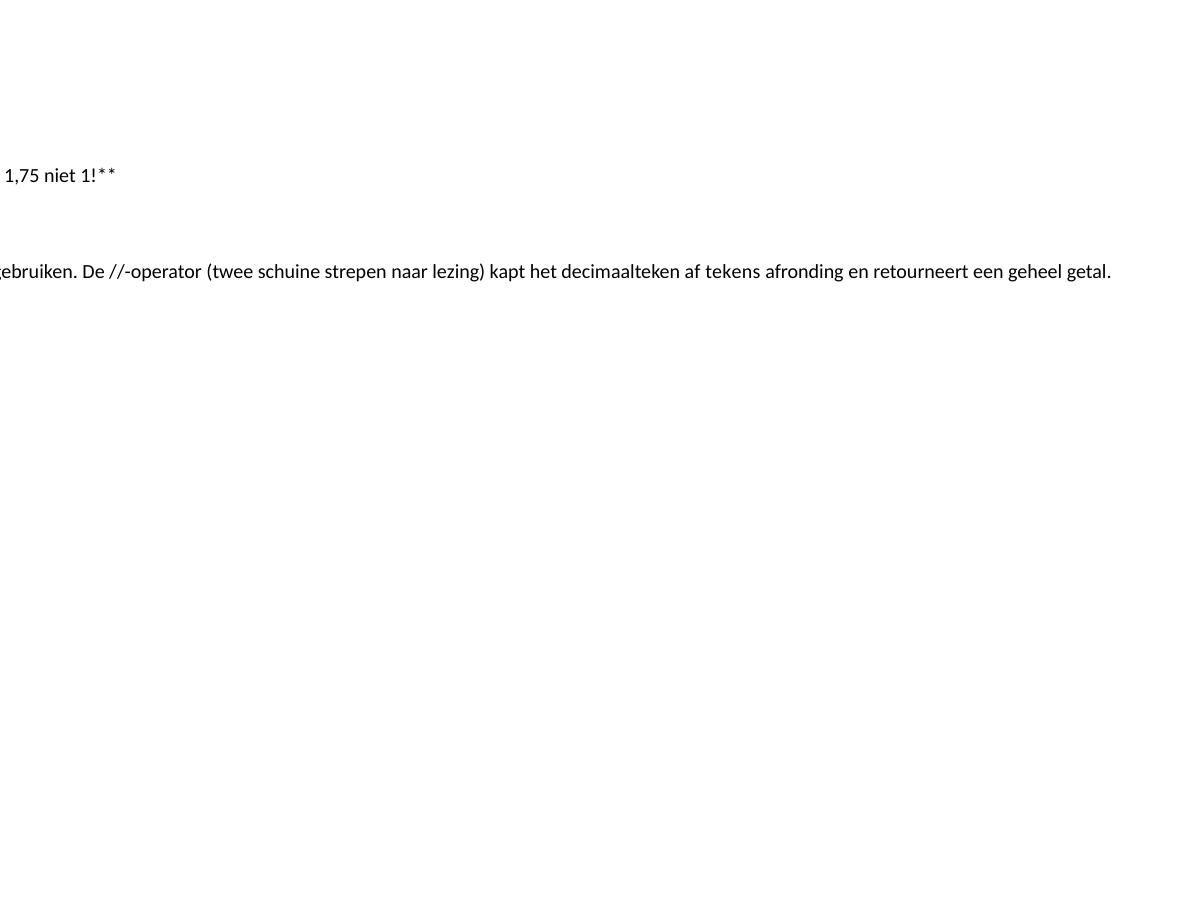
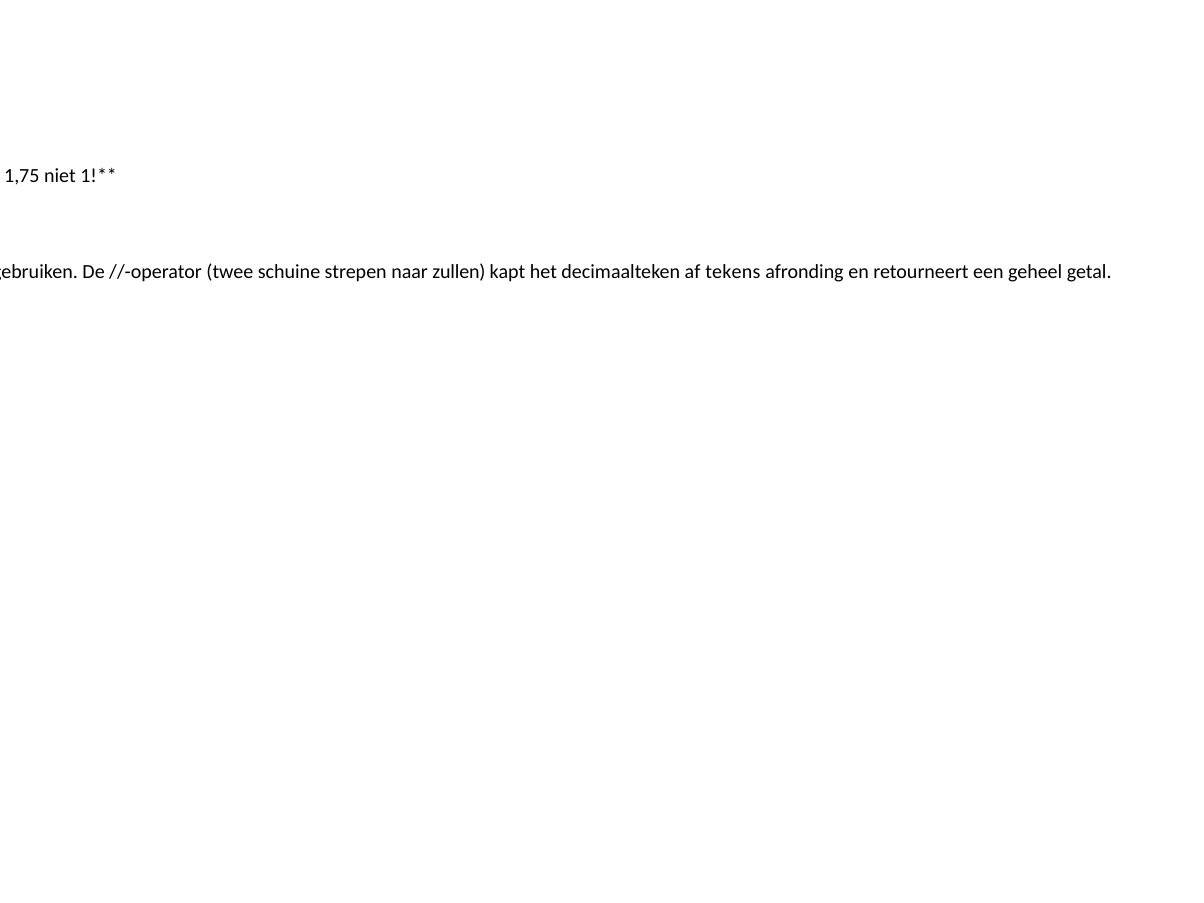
lezing: lezing -> zullen (459, 272)
